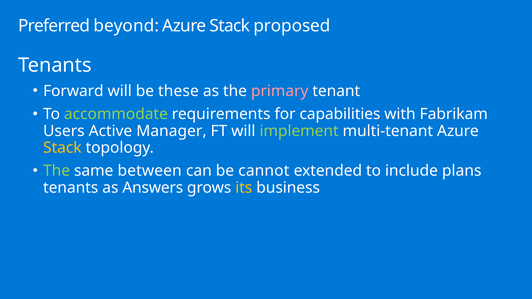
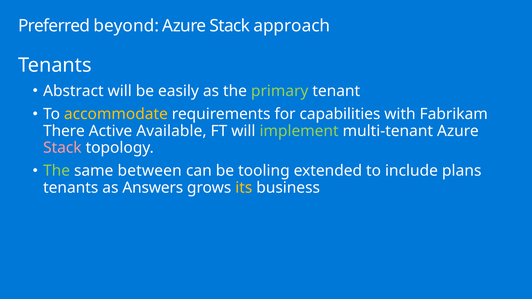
proposed: proposed -> approach (292, 26)
Forward: Forward -> Abstract (73, 91)
these: these -> easily (178, 91)
primary colour: pink -> light green (280, 91)
accommodate colour: light green -> yellow (116, 114)
Users: Users -> There (64, 131)
Manager: Manager -> Available (171, 131)
Stack colour: yellow -> pink (62, 148)
cannot: cannot -> tooling (264, 171)
